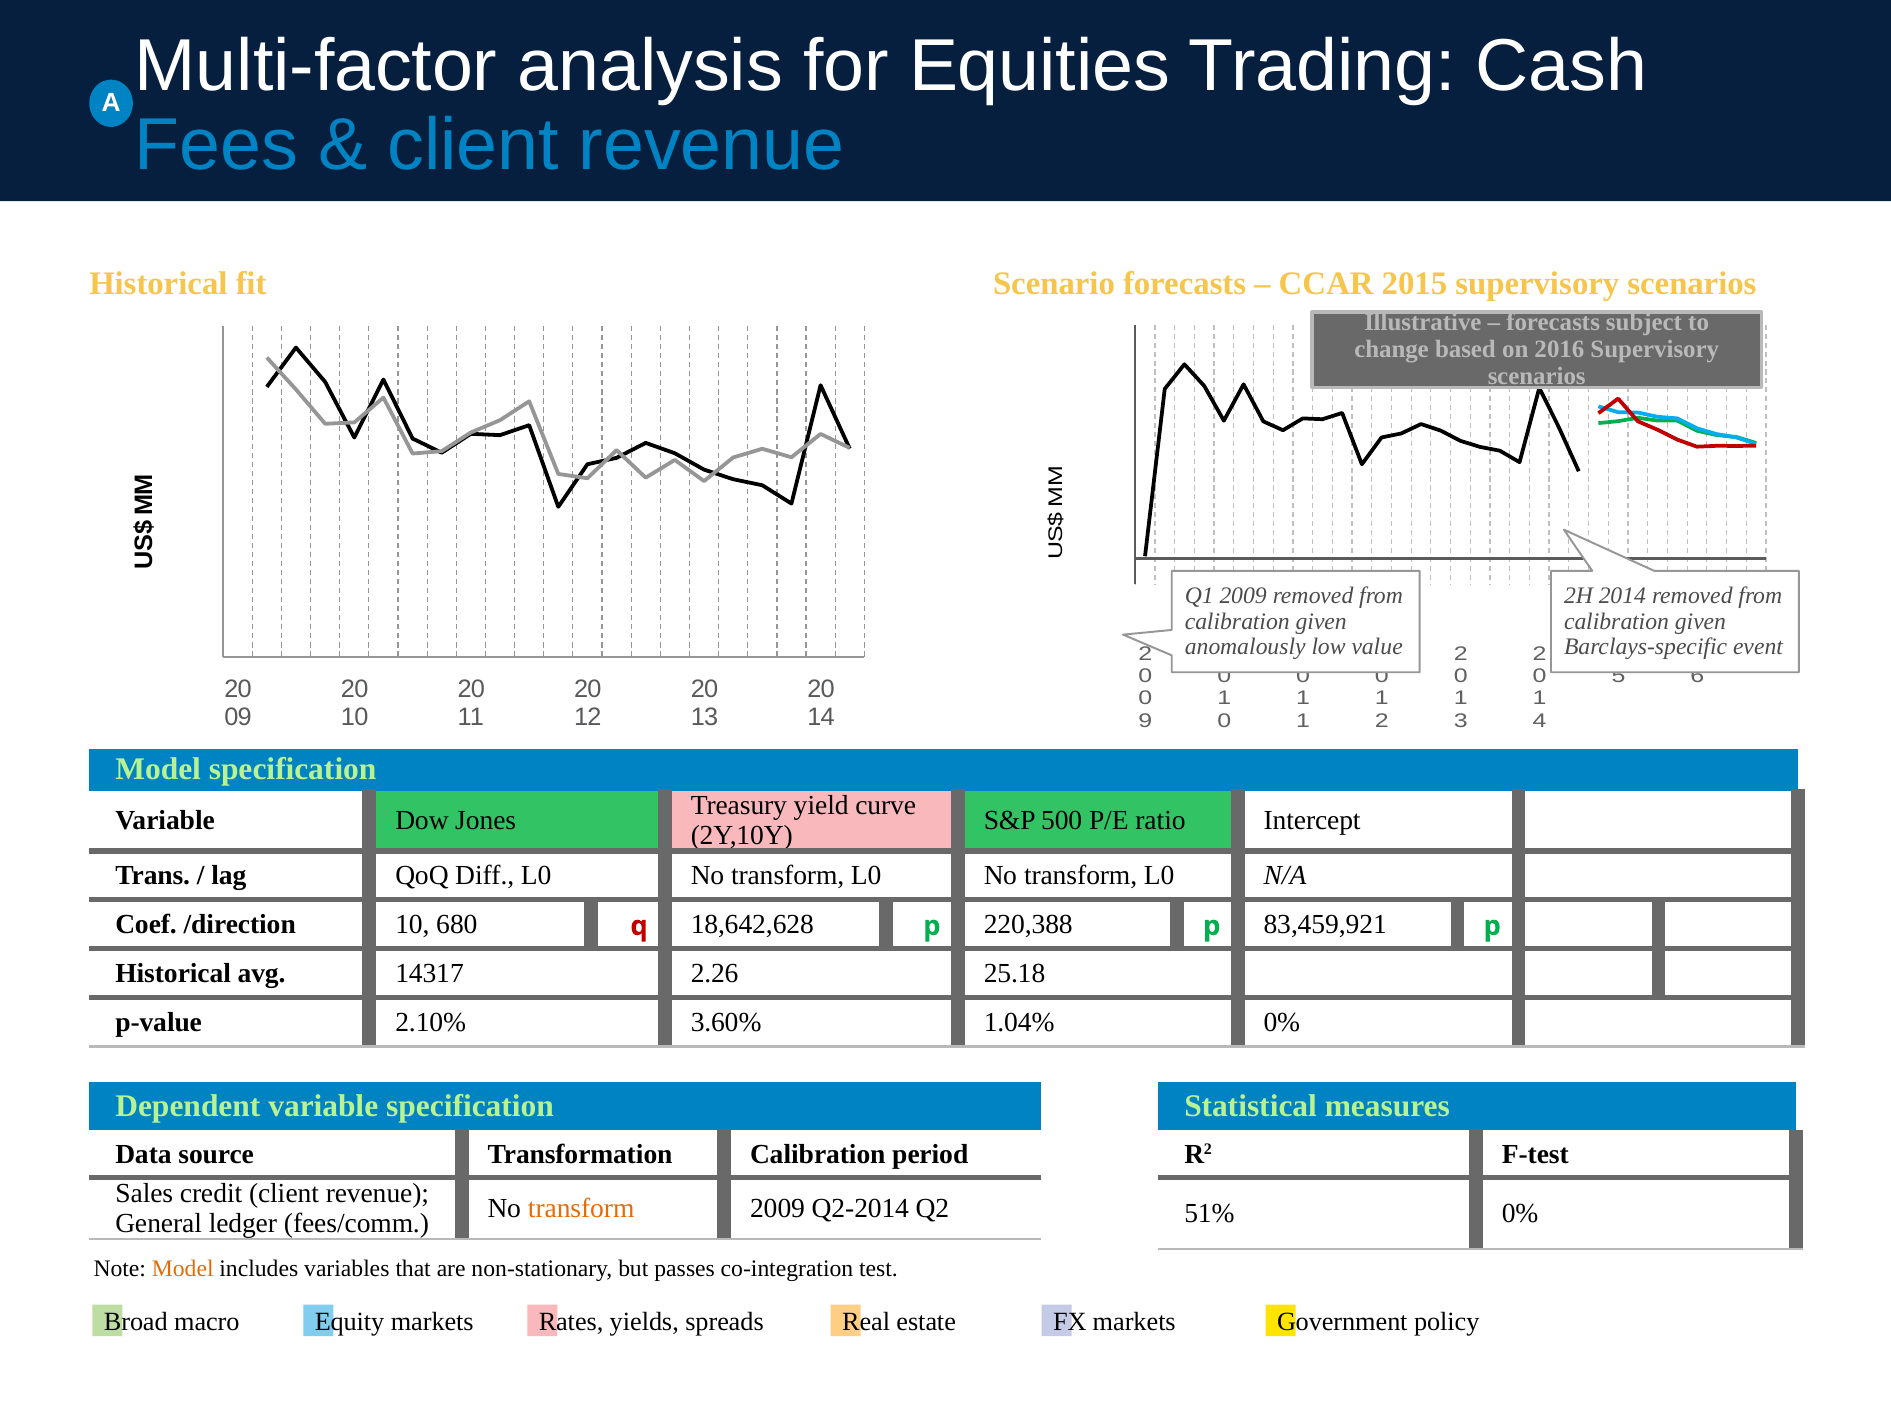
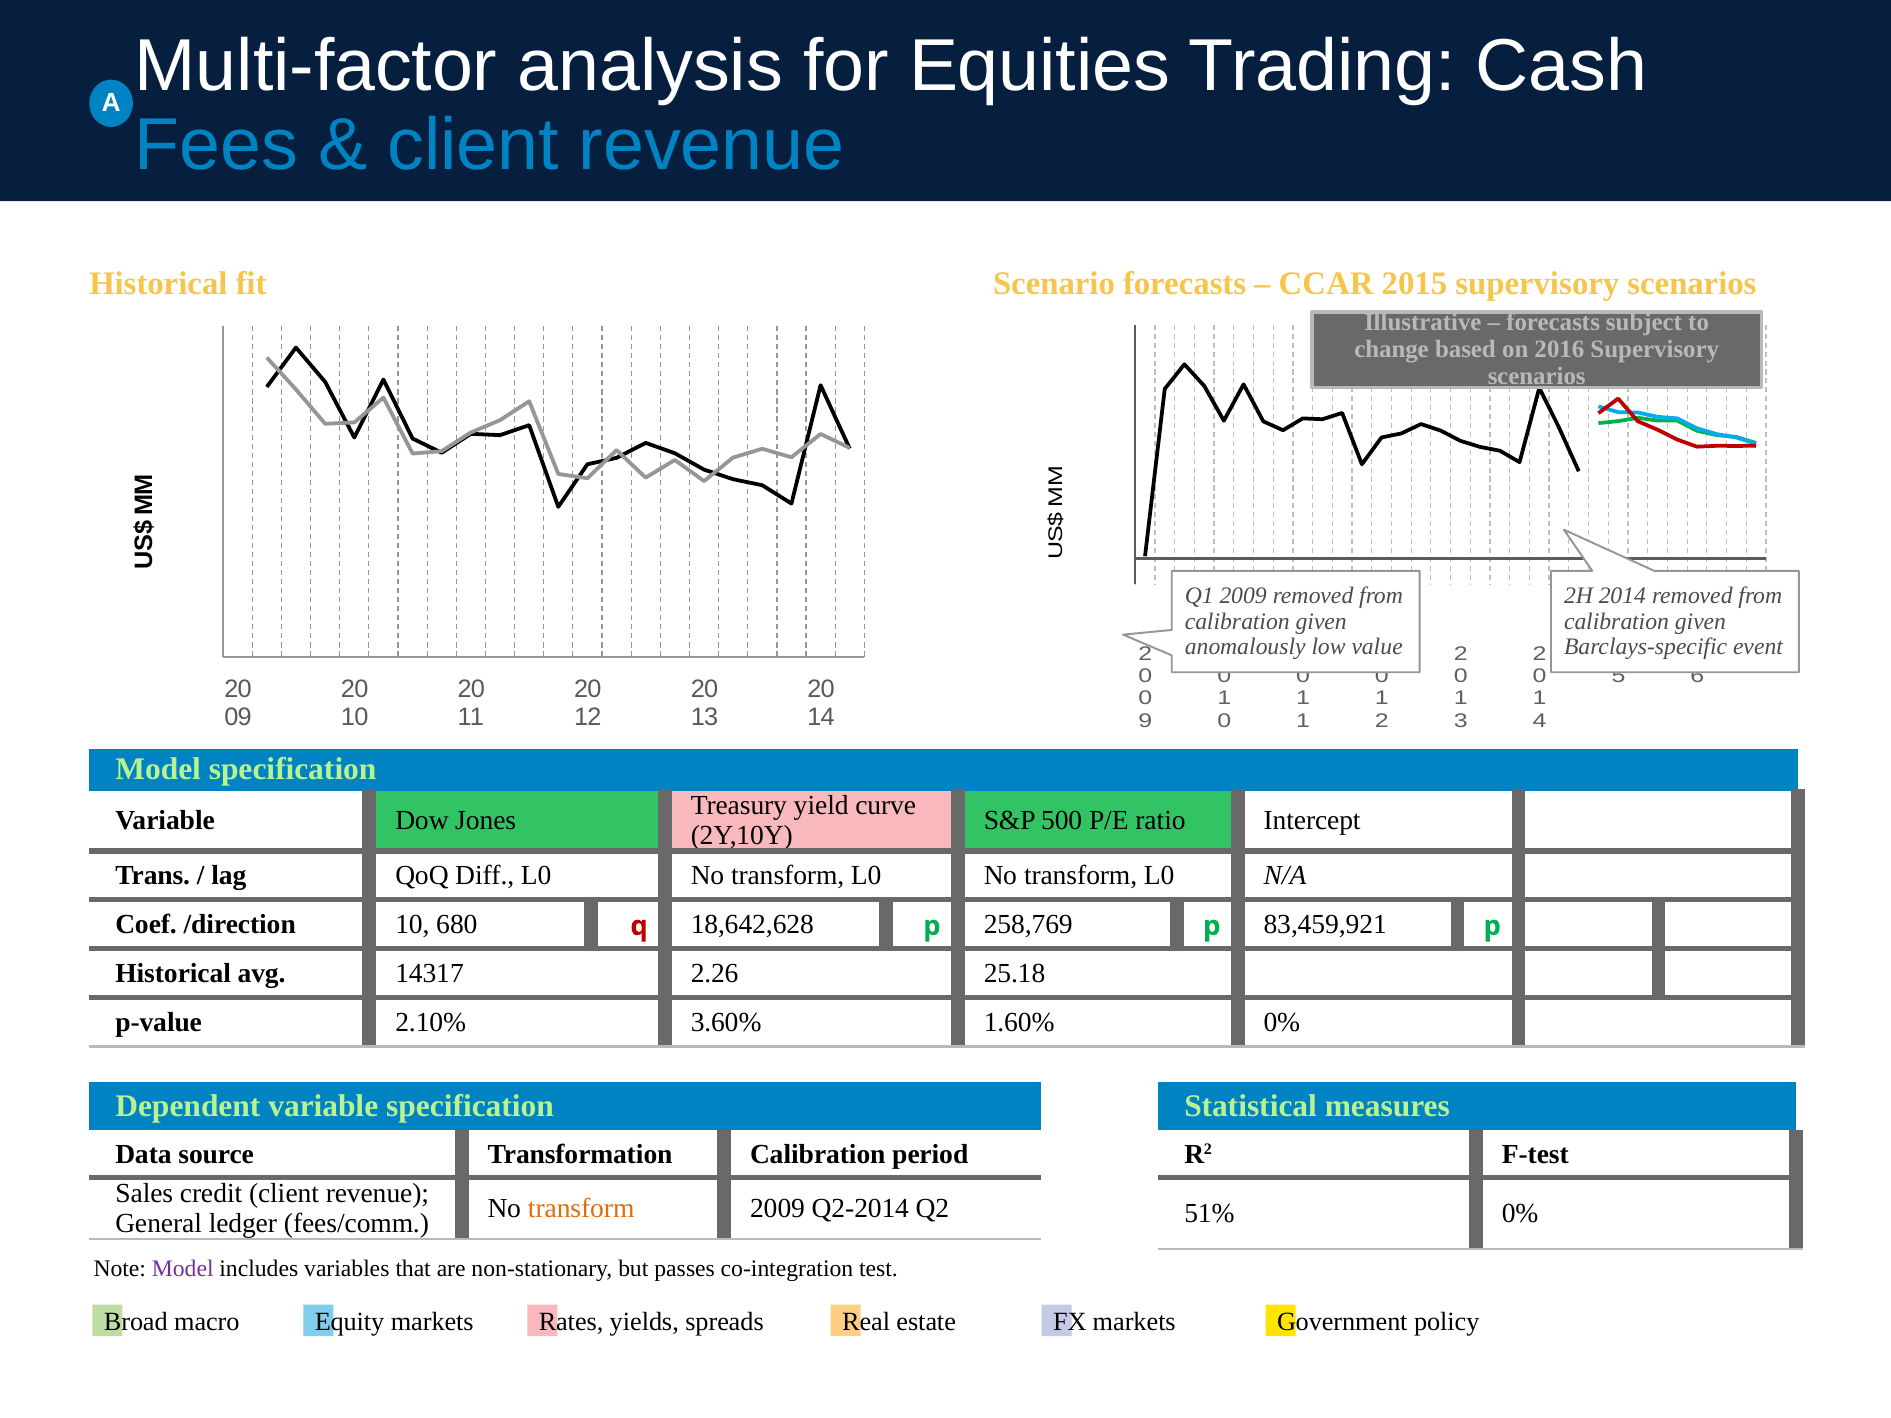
220,388: 220,388 -> 258,769 (1028, 925)
1.04%: 1.04% -> 1.60% (1019, 1022)
Model colour: orange -> purple (183, 1269)
